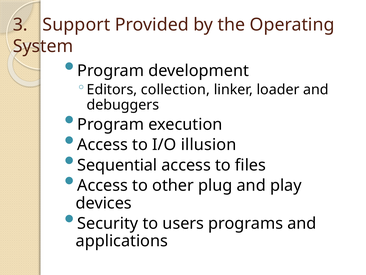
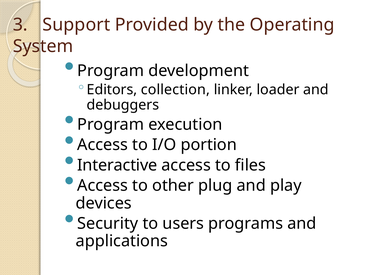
illusion: illusion -> portion (209, 145)
Sequential: Sequential -> Interactive (117, 165)
